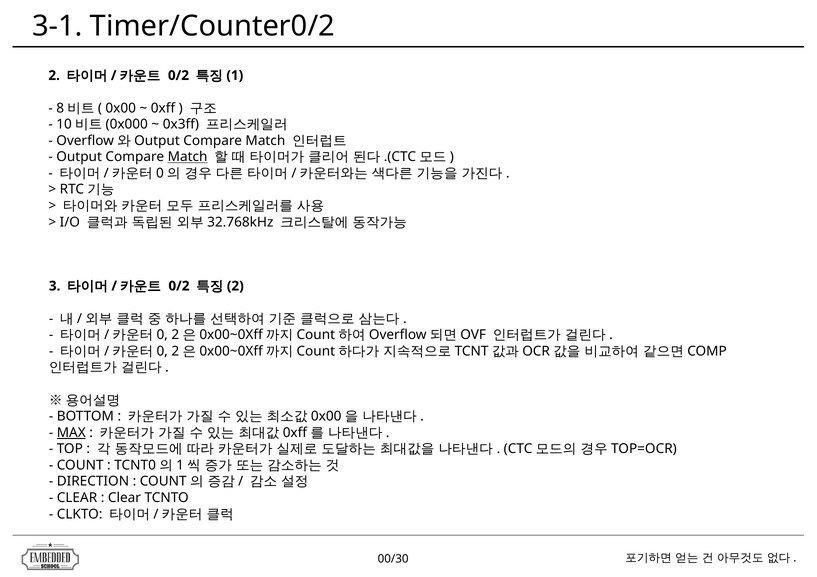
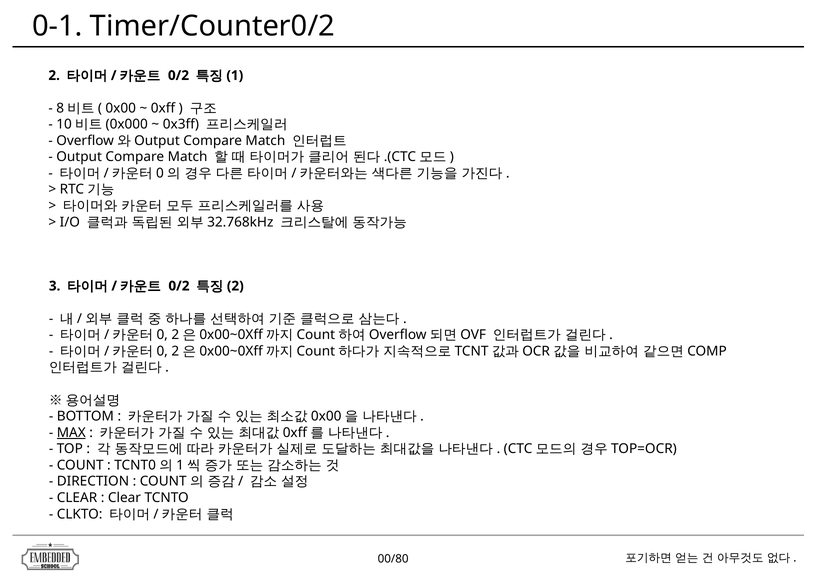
3-1: 3-1 -> 0-1 (57, 26)
Match underline: present -> none (188, 157)
00/30: 00/30 -> 00/80 (393, 560)
